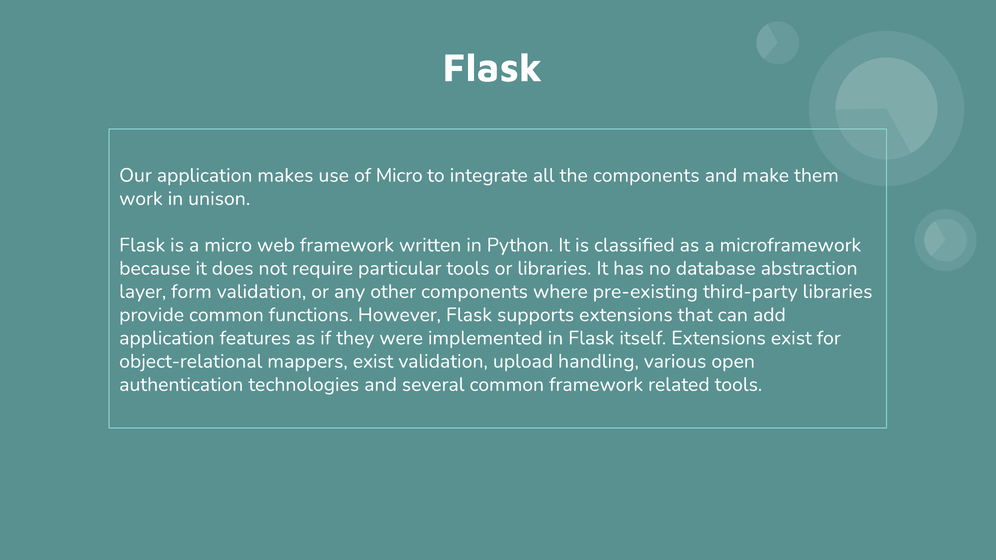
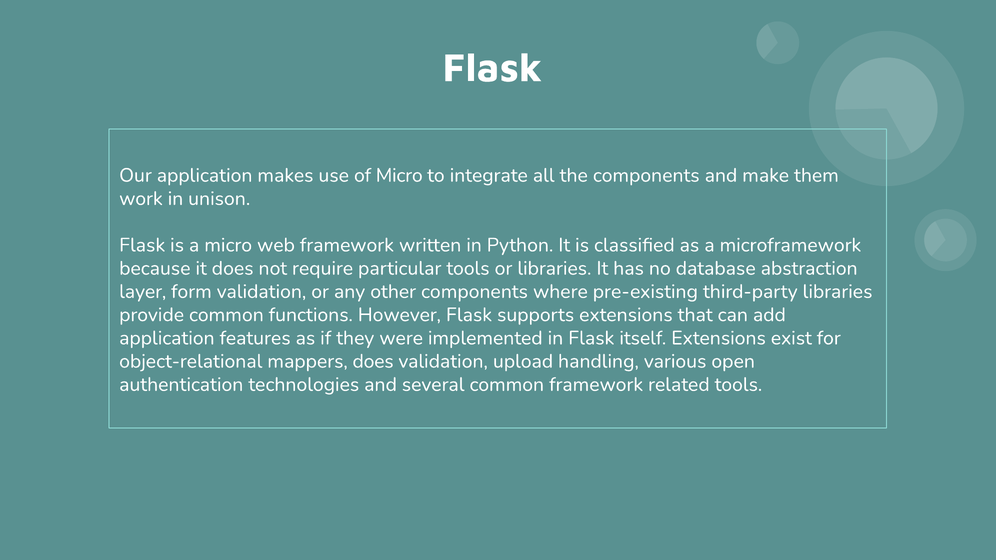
mappers exist: exist -> does (373, 361)
